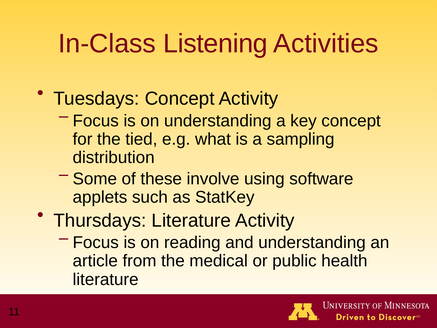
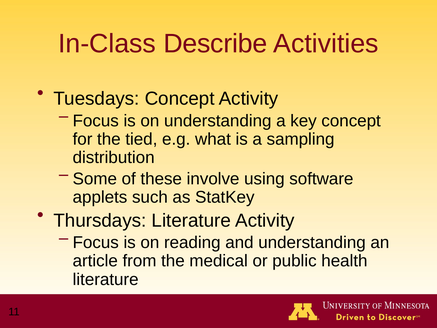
Listening: Listening -> Describe (215, 44)
